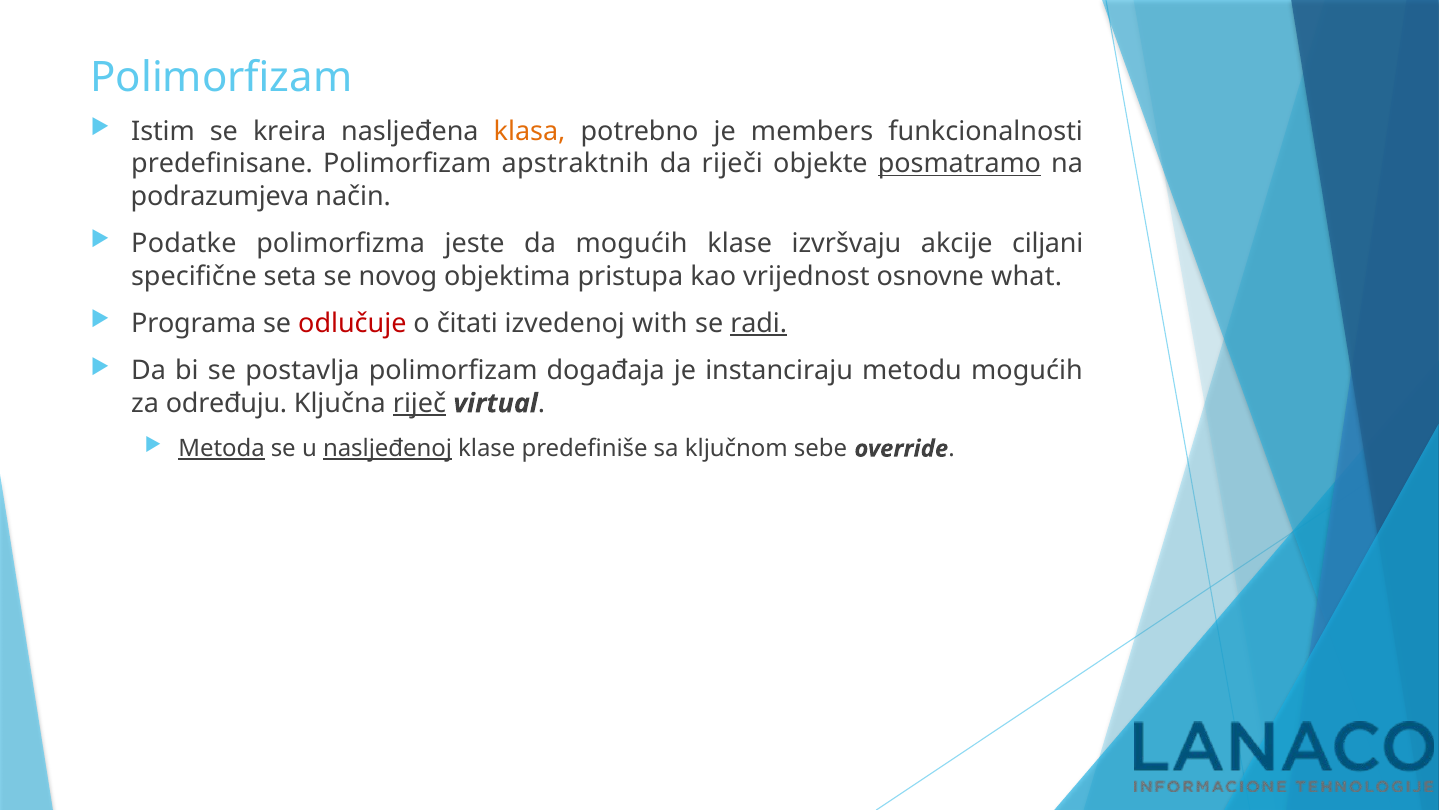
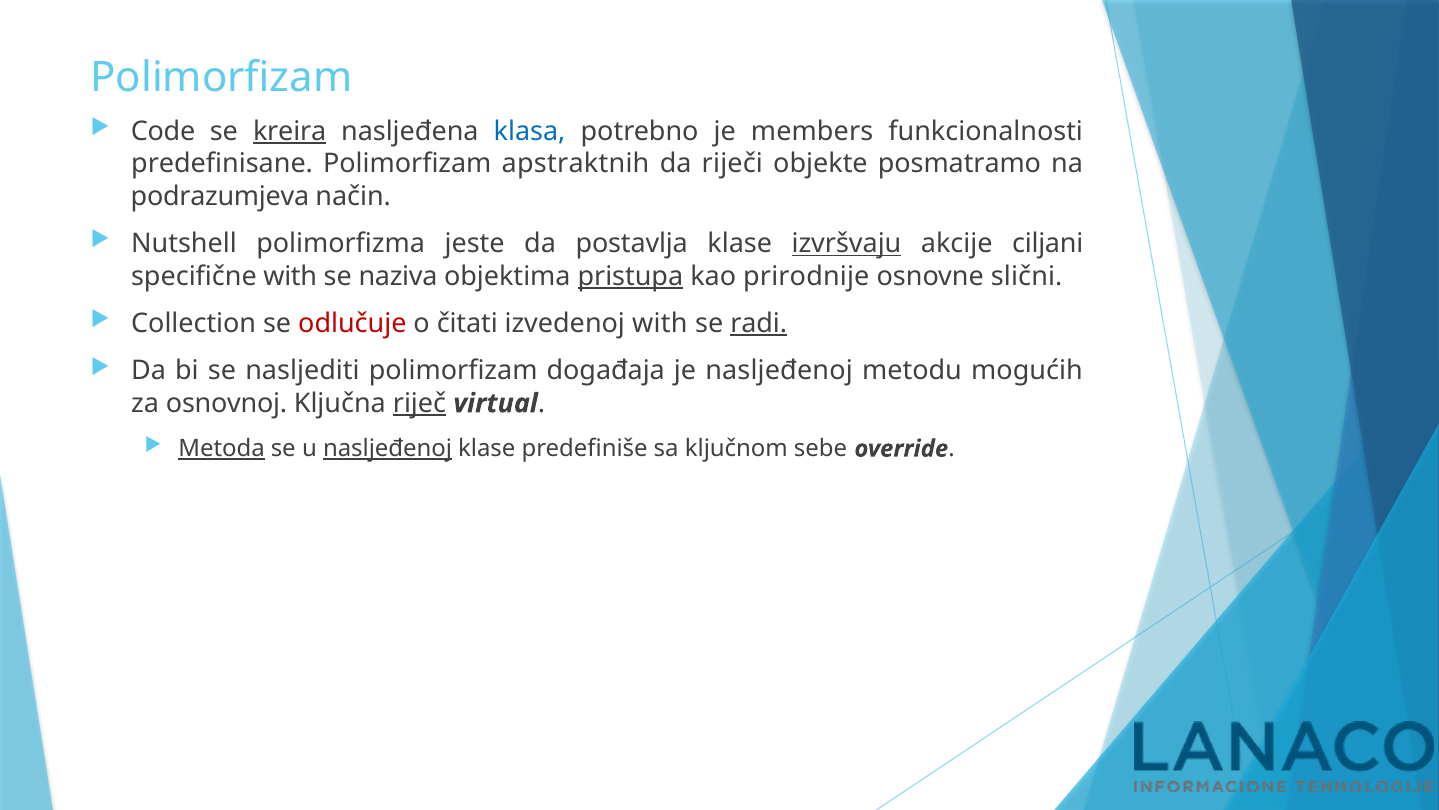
Istim: Istim -> Code (163, 131)
kreira underline: none -> present (290, 131)
klasa colour: orange -> blue (530, 131)
posmatramo underline: present -> none (959, 164)
Podatke: Podatke -> Nutshell (184, 244)
da mogućih: mogućih -> postavlja (632, 244)
izvršvaju underline: none -> present (846, 244)
specifične seta: seta -> with (290, 276)
novog: novog -> naziva (398, 276)
pristupa underline: none -> present (630, 276)
vrijednost: vrijednost -> prirodnije (806, 276)
what: what -> slični (1027, 276)
Programa: Programa -> Collection (194, 323)
postavlja: postavlja -> nasljediti (302, 371)
je instanciraju: instanciraju -> nasljeđenoj (779, 371)
određuju: određuju -> osnovnoj (227, 403)
